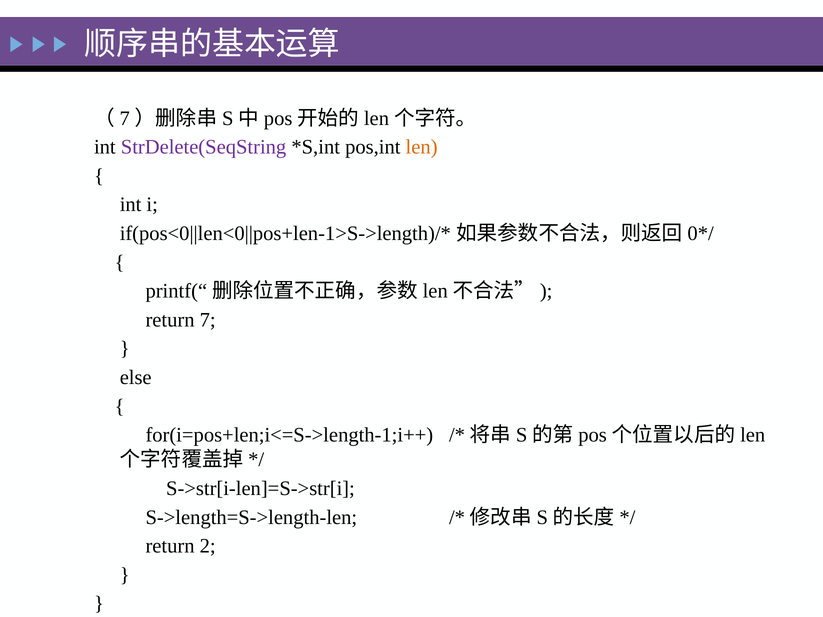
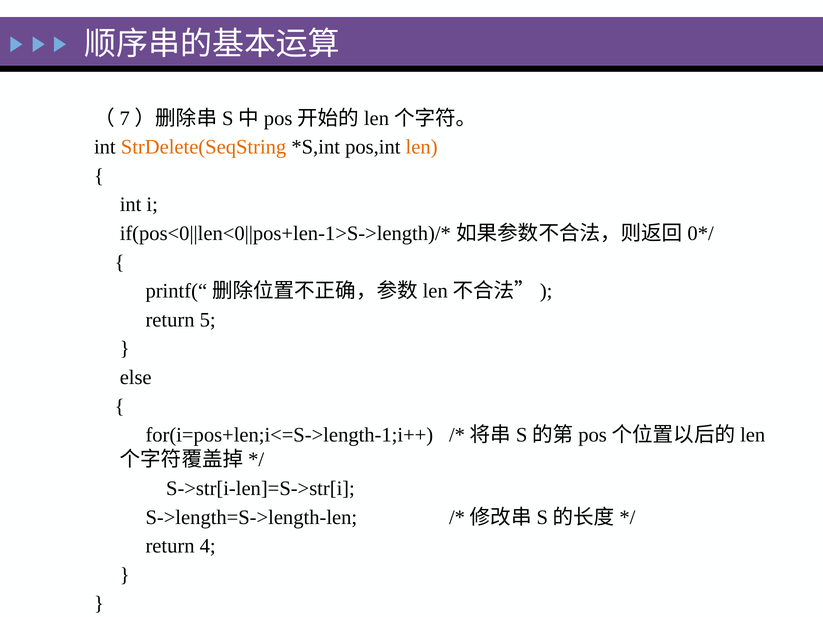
StrDelete(SeqString colour: purple -> orange (204, 147)
7: 7 -> 5 (208, 320)
2: 2 -> 4 (208, 546)
